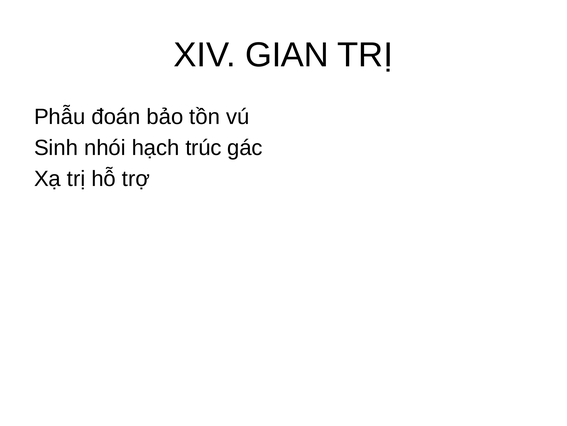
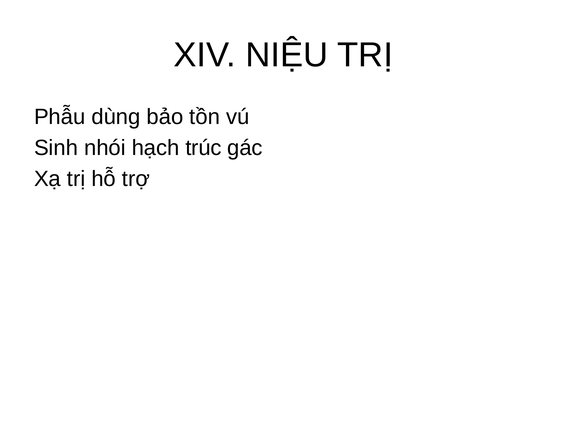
GIAN: GIAN -> NIỆU (287, 55)
đoán: đoán -> dùng (116, 117)
